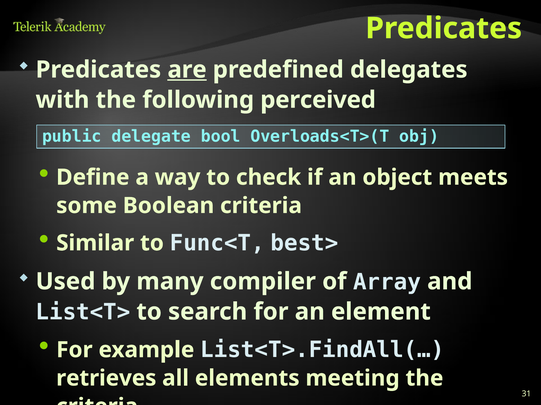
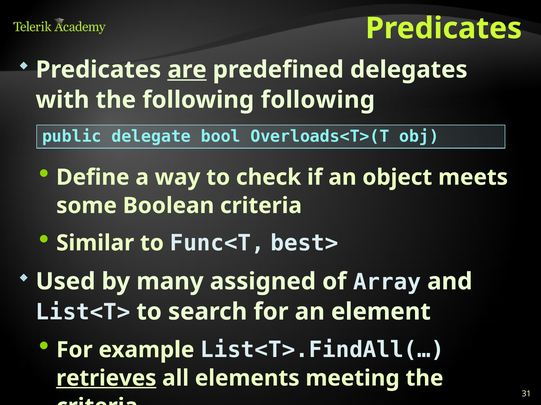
following perceived: perceived -> following (318, 100)
compiler: compiler -> assigned (263, 282)
retrieves underline: none -> present (106, 379)
